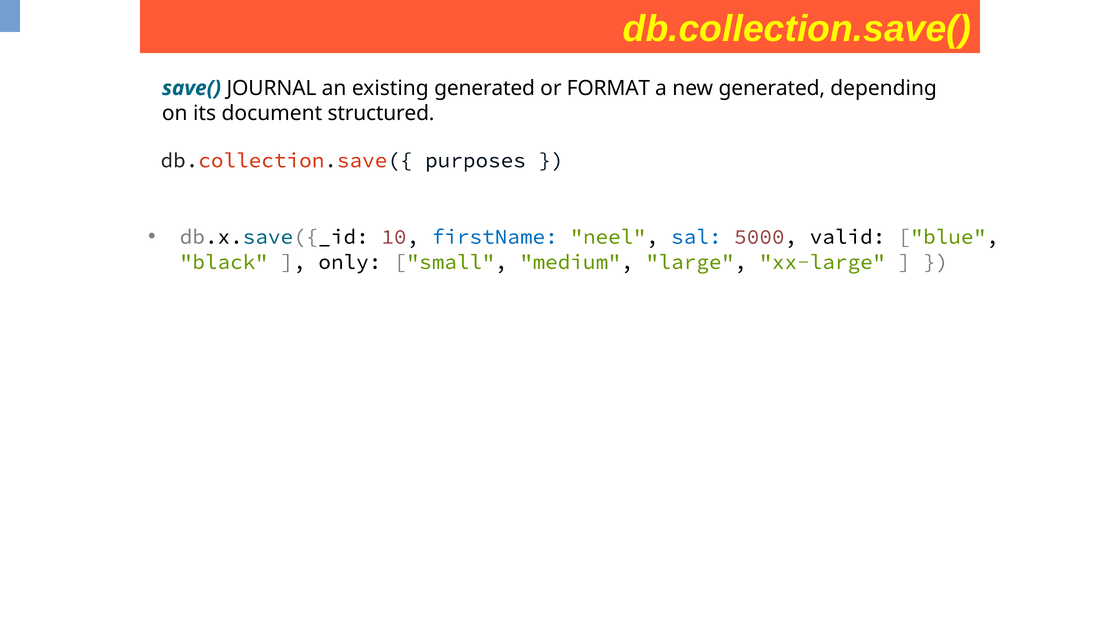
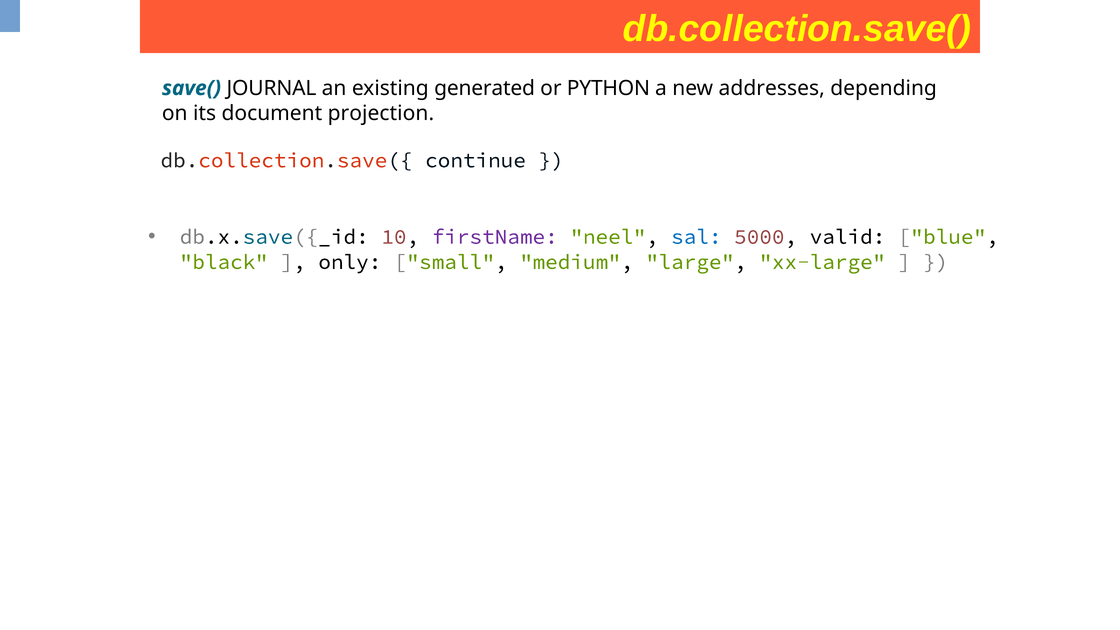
FORMAT: FORMAT -> PYTHON (608, 88)
new generated: generated -> addresses (772, 88)
structured: structured -> projection (381, 113)
purposes: purposes -> continue (476, 160)
firstName colour: blue -> purple (495, 237)
